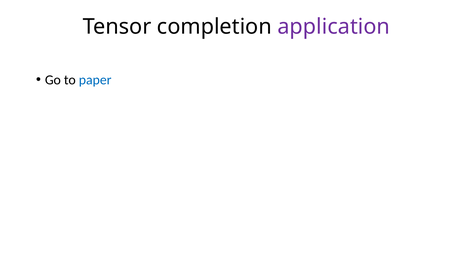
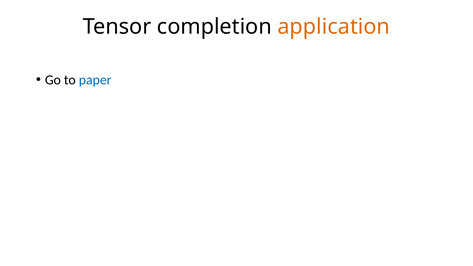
application colour: purple -> orange (334, 27)
